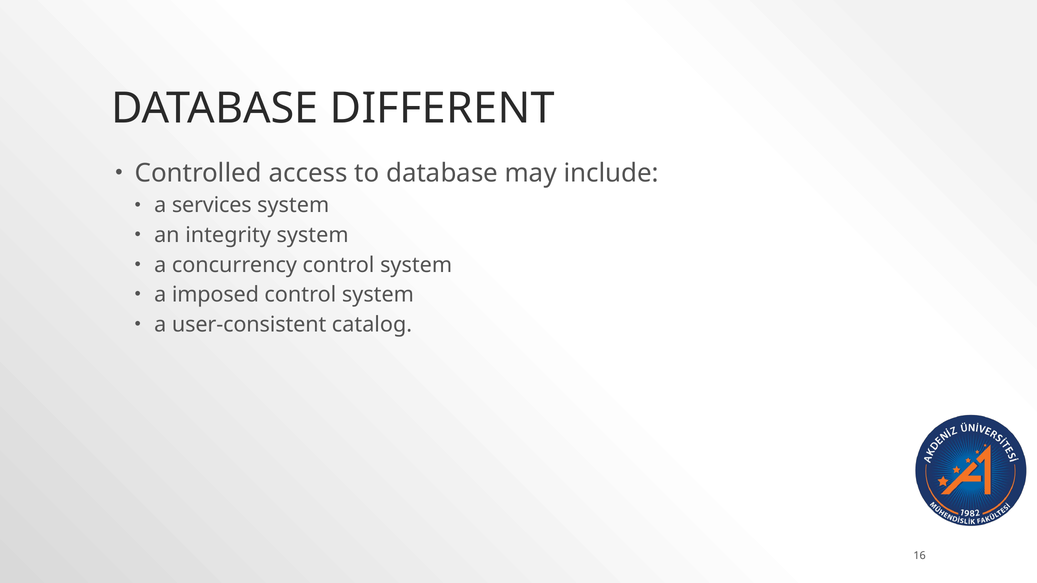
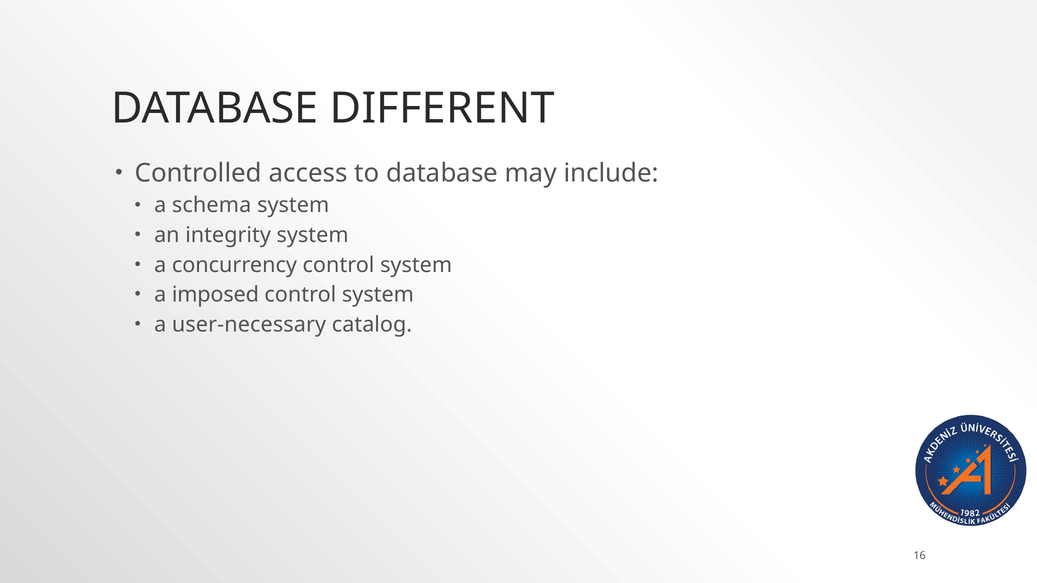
services: services -> schema (212, 206)
user-consistent: user-consistent -> user-necessary (249, 325)
